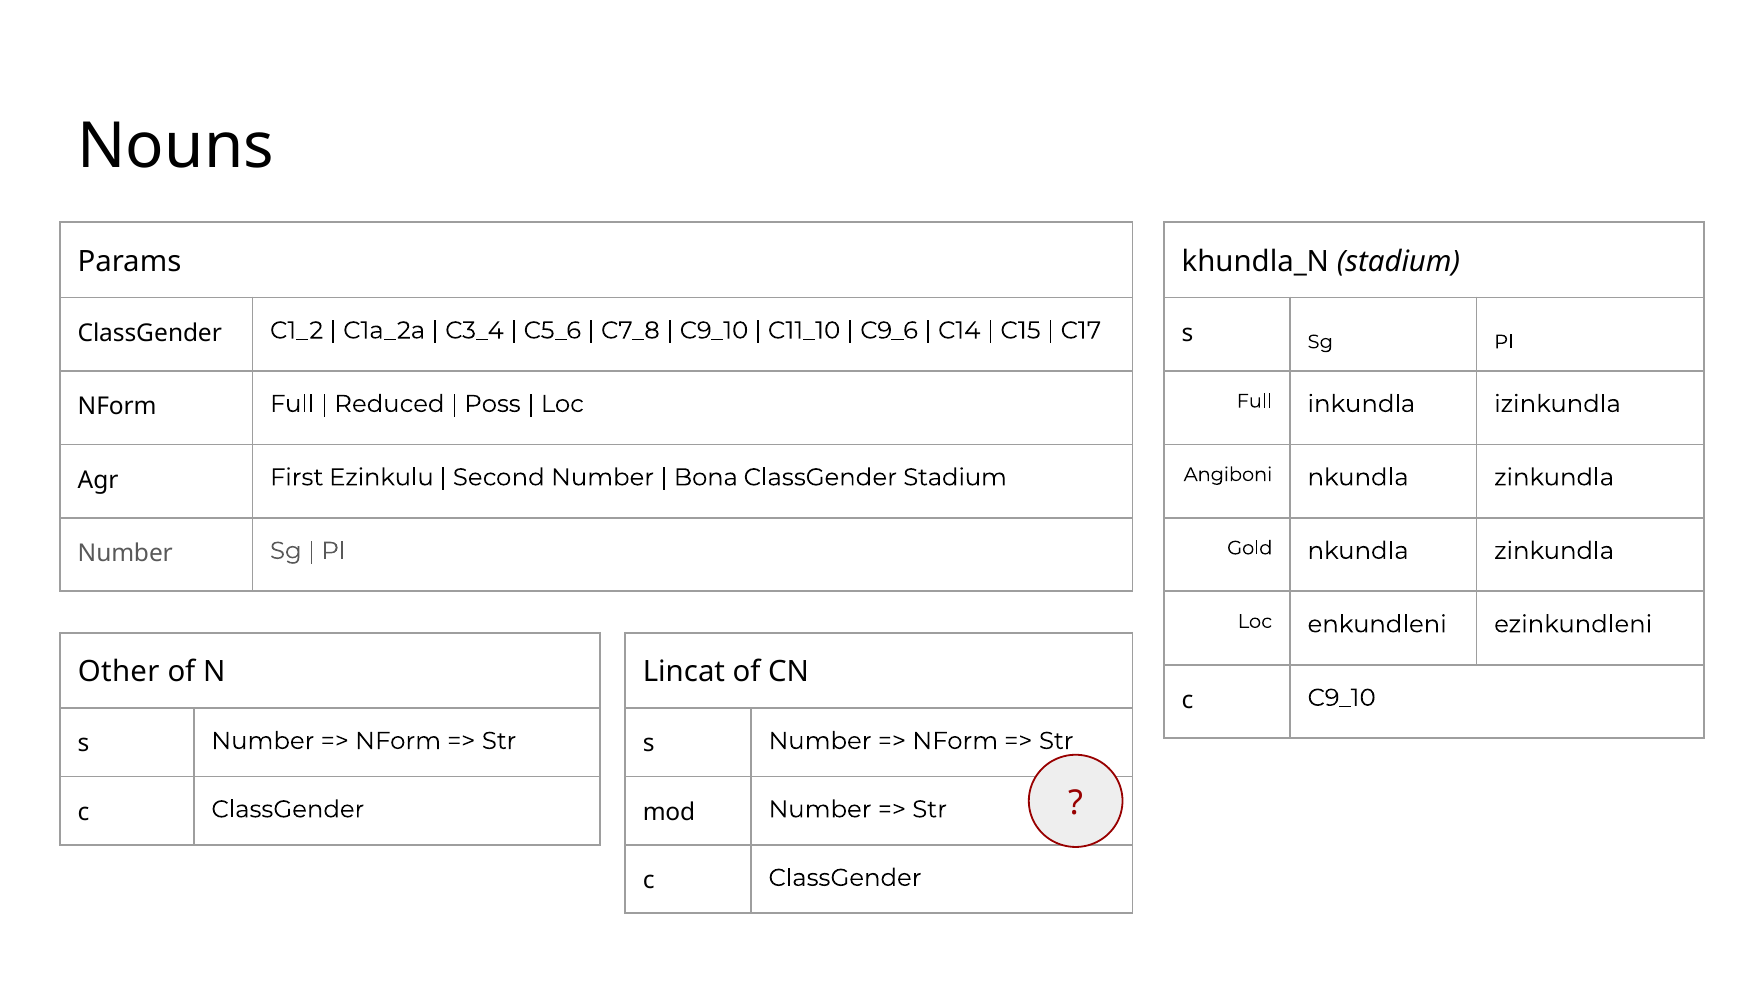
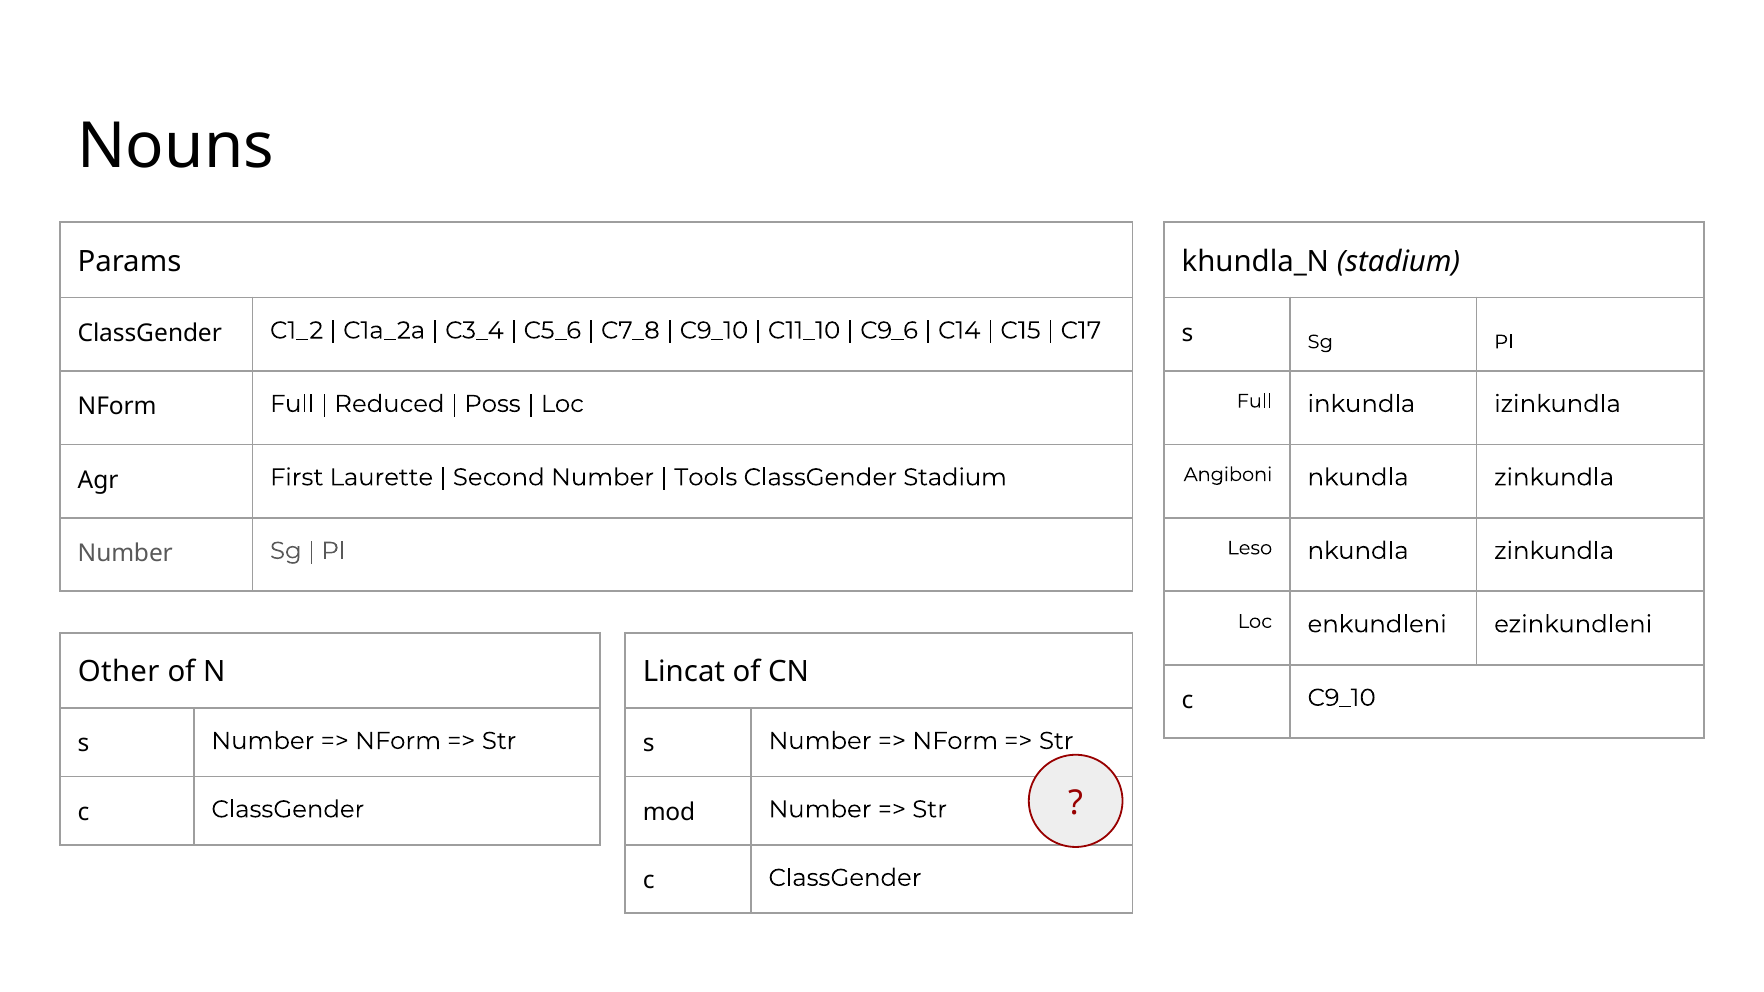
Ezinkulu: Ezinkulu -> Laurette (381, 477)
Bona: Bona -> Tools (706, 477)
Gold: Gold -> Leso (1250, 548)
